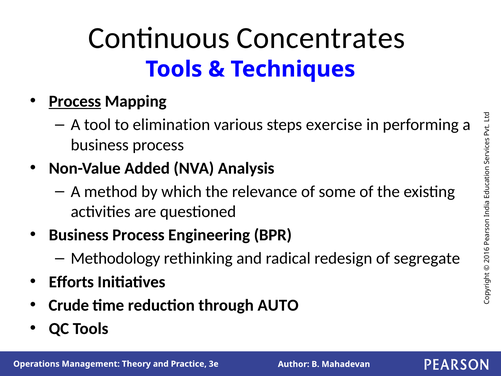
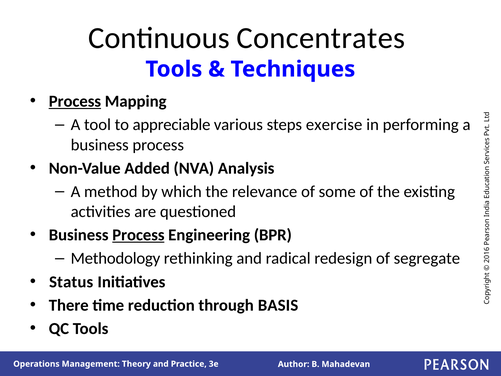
elimination: elimination -> appreciable (172, 125)
Process underline: none -> present (138, 235)
Efforts: Efforts -> Status (71, 282)
Crude: Crude -> There (69, 305)
AUTO: AUTO -> BASIS (278, 305)
